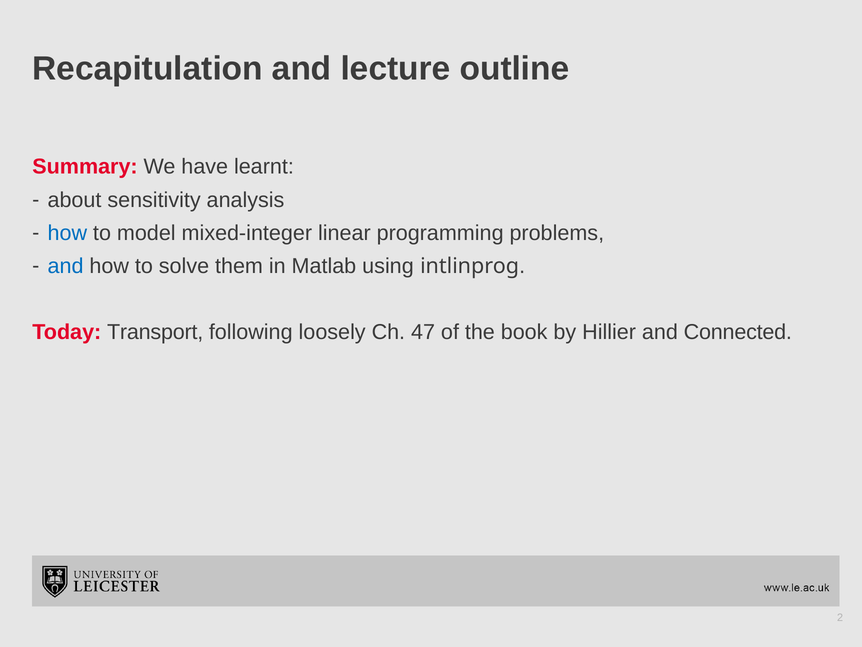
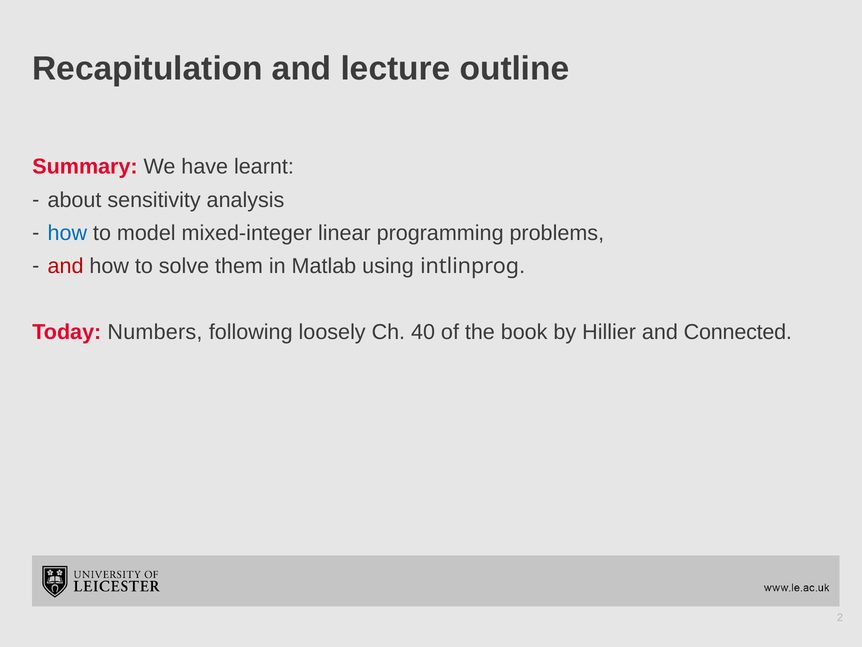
and colour: blue -> red (66, 266)
Transport: Transport -> Numbers (155, 332)
47: 47 -> 40 (423, 332)
